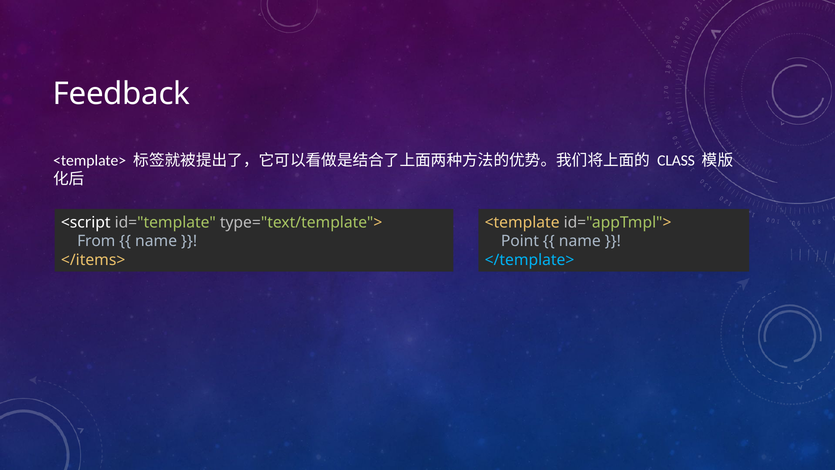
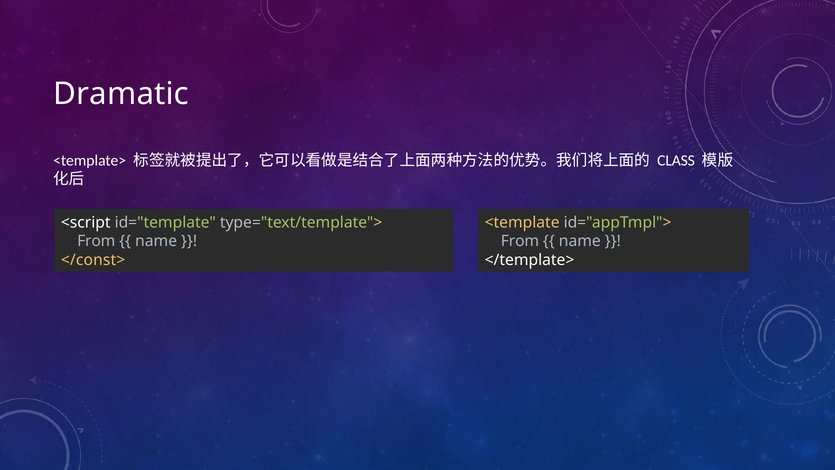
Feedback: Feedback -> Dramatic (121, 94)
Point: Point -> From (520, 241)
</items>: </items> -> </const> (93, 260)
</template> colour: light blue -> white (529, 260)
